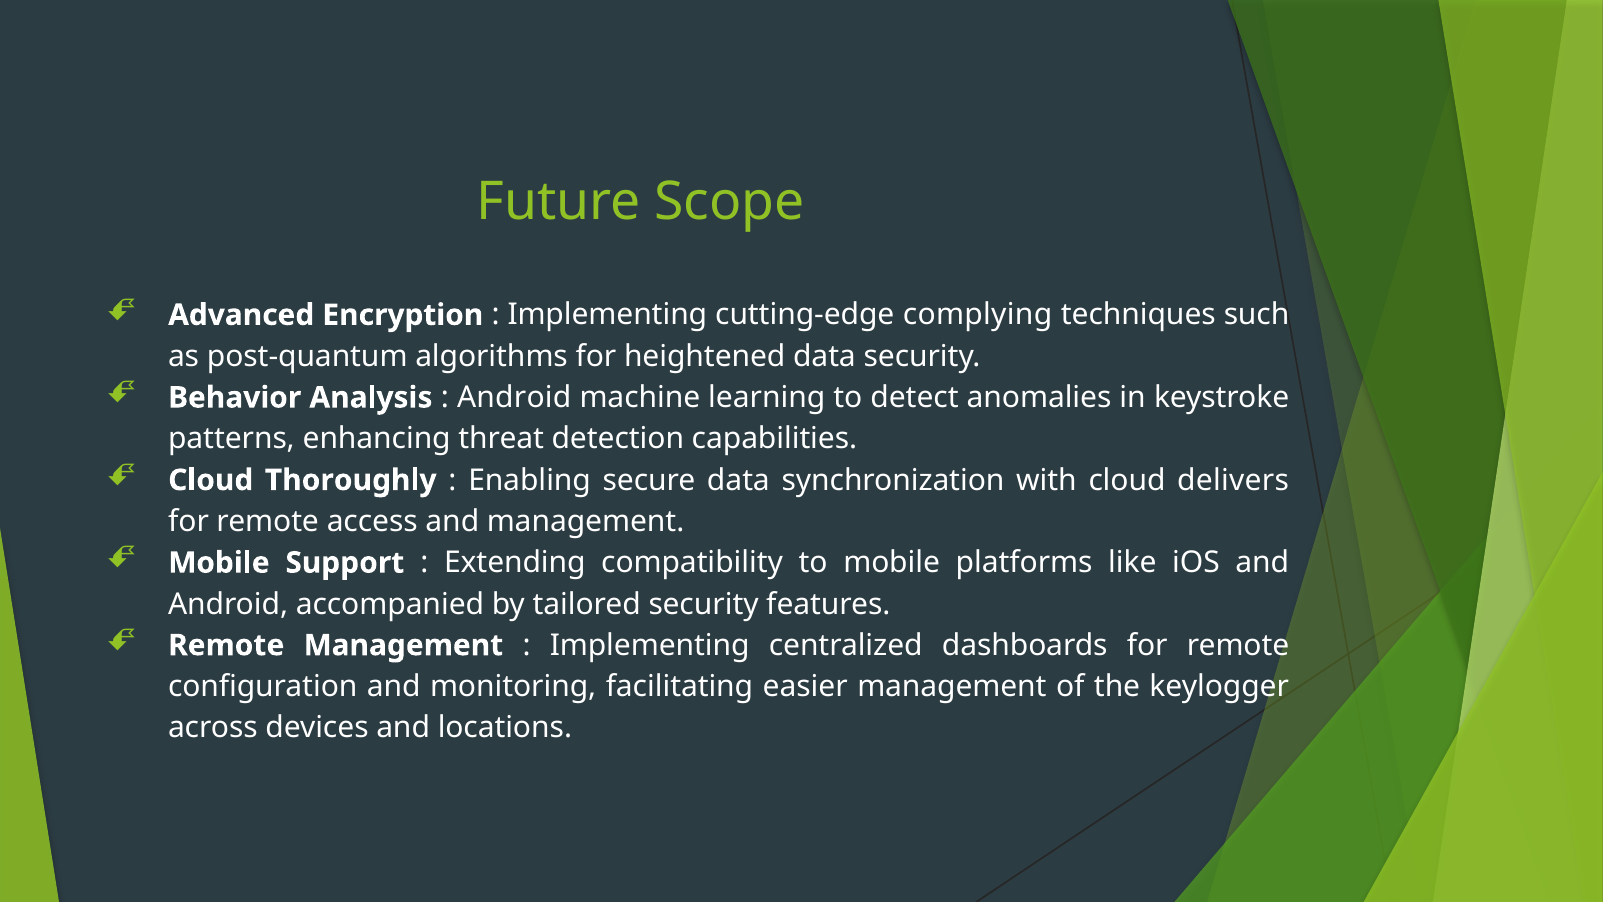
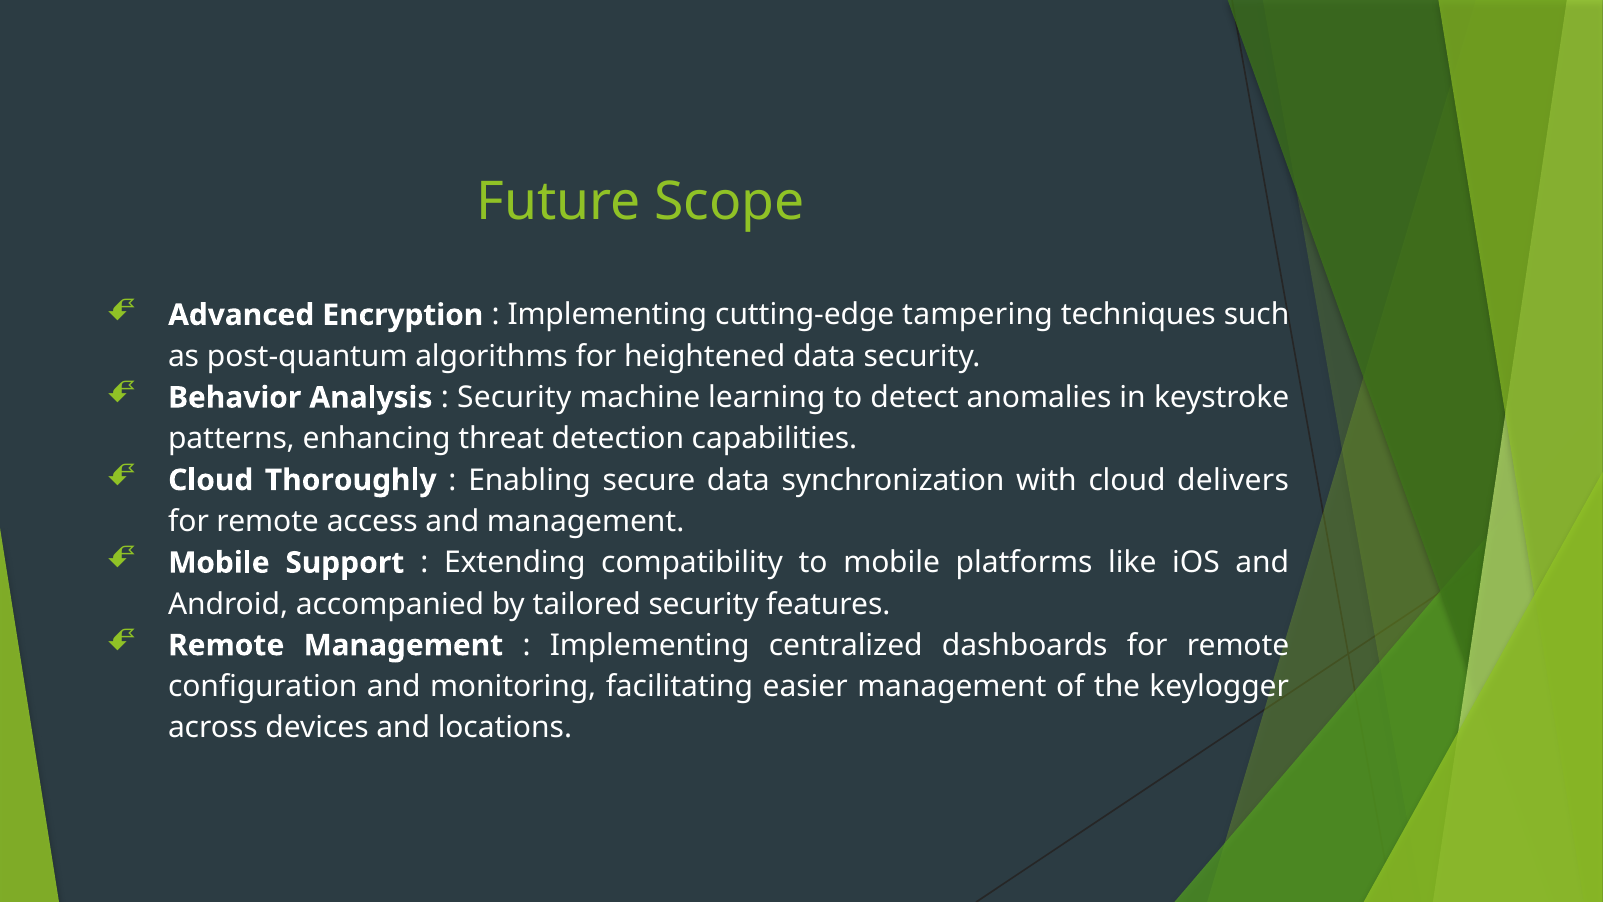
complying: complying -> tampering (978, 315)
Android: Android -> Security (514, 398)
